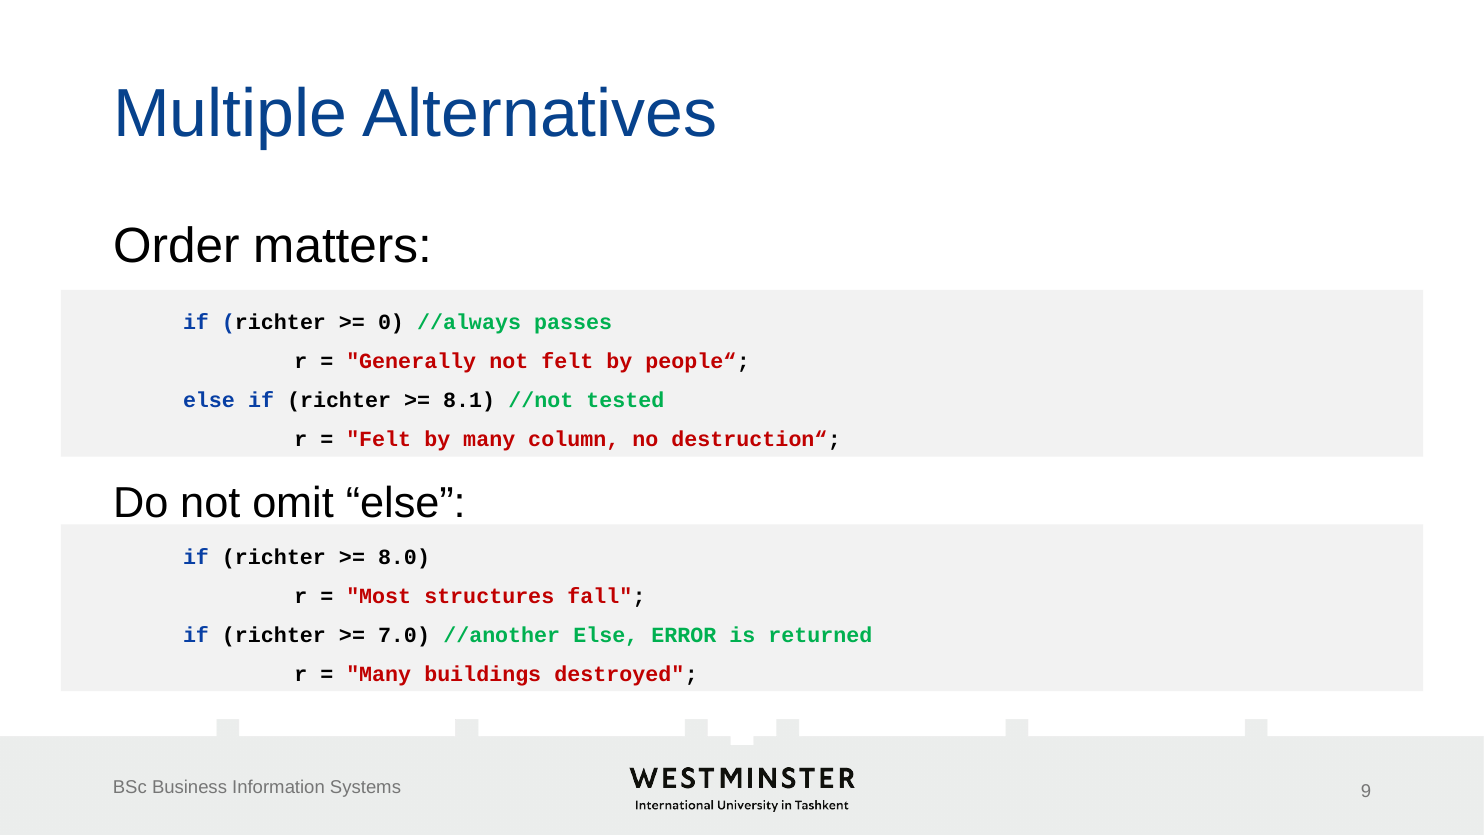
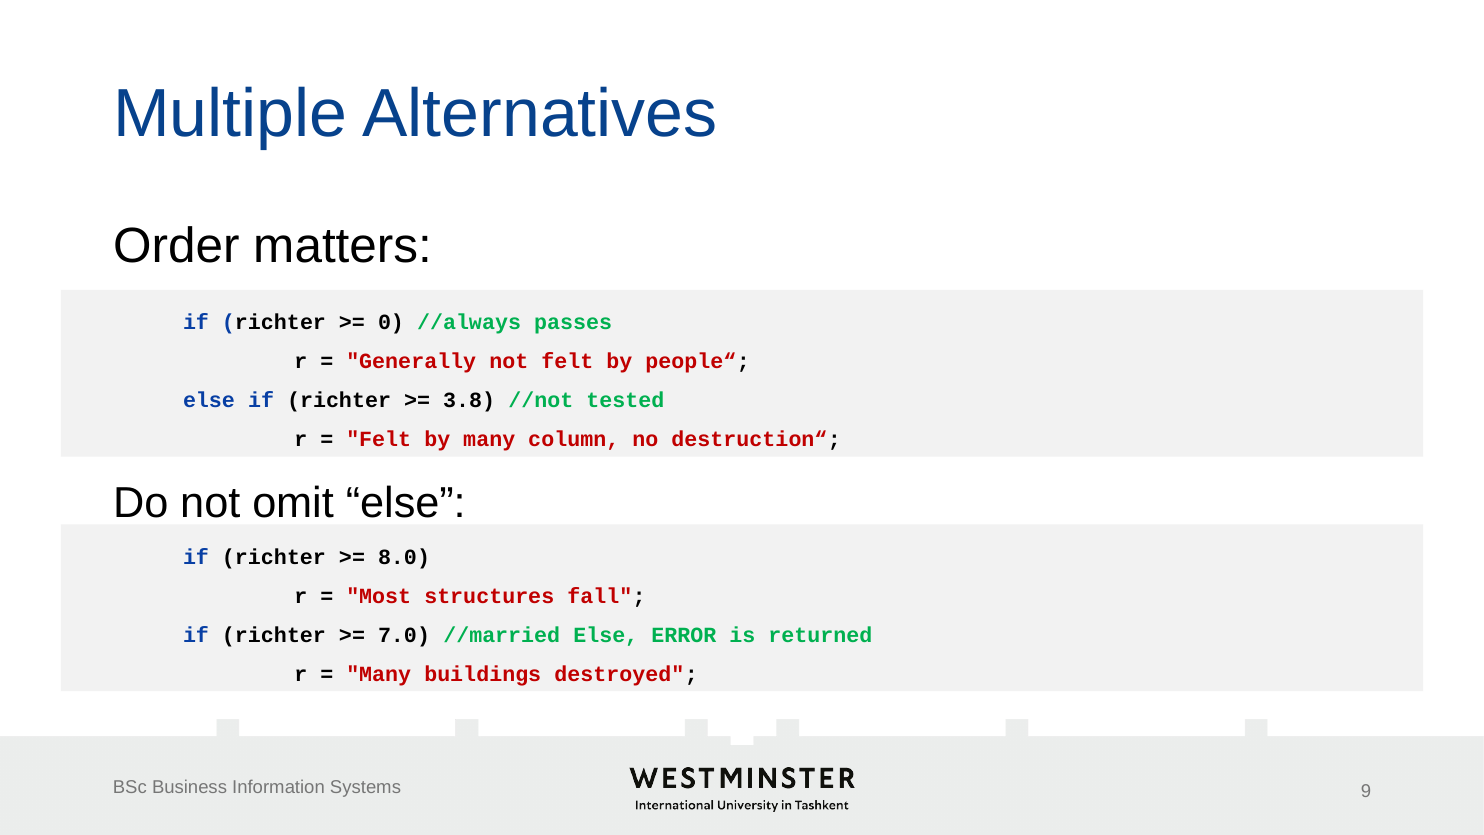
8.1: 8.1 -> 3.8 (469, 401)
//another: //another -> //married (502, 635)
